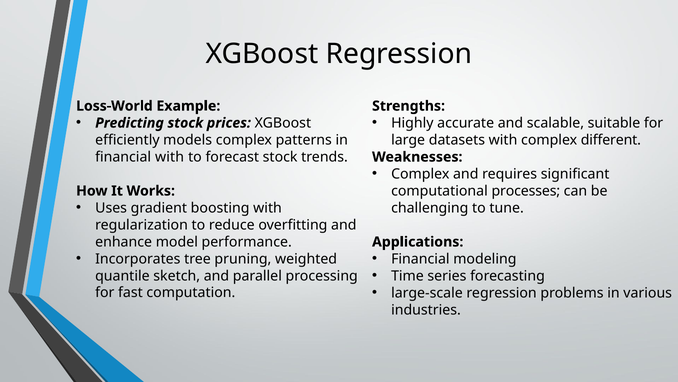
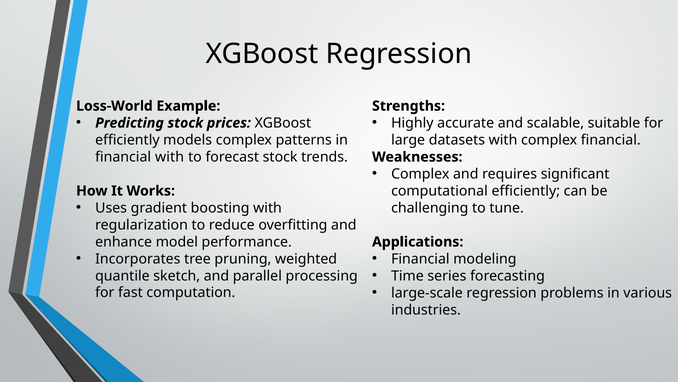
complex different: different -> financial (611, 140)
computational processes: processes -> efficiently (526, 191)
